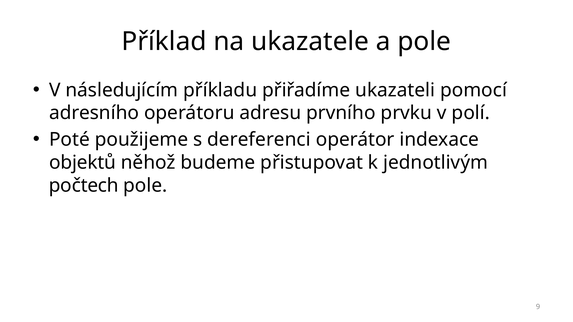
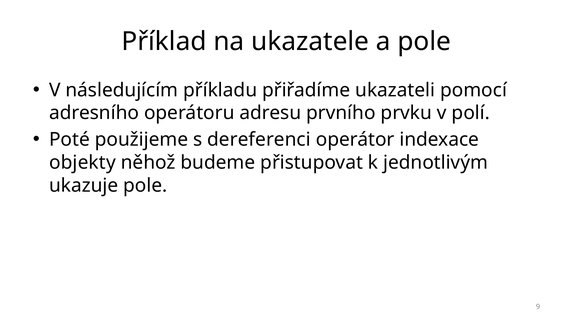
objektů: objektů -> objekty (82, 163)
počtech: počtech -> ukazuje (84, 186)
